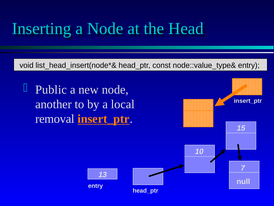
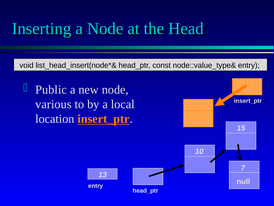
another: another -> various (53, 104)
removal: removal -> location (55, 119)
